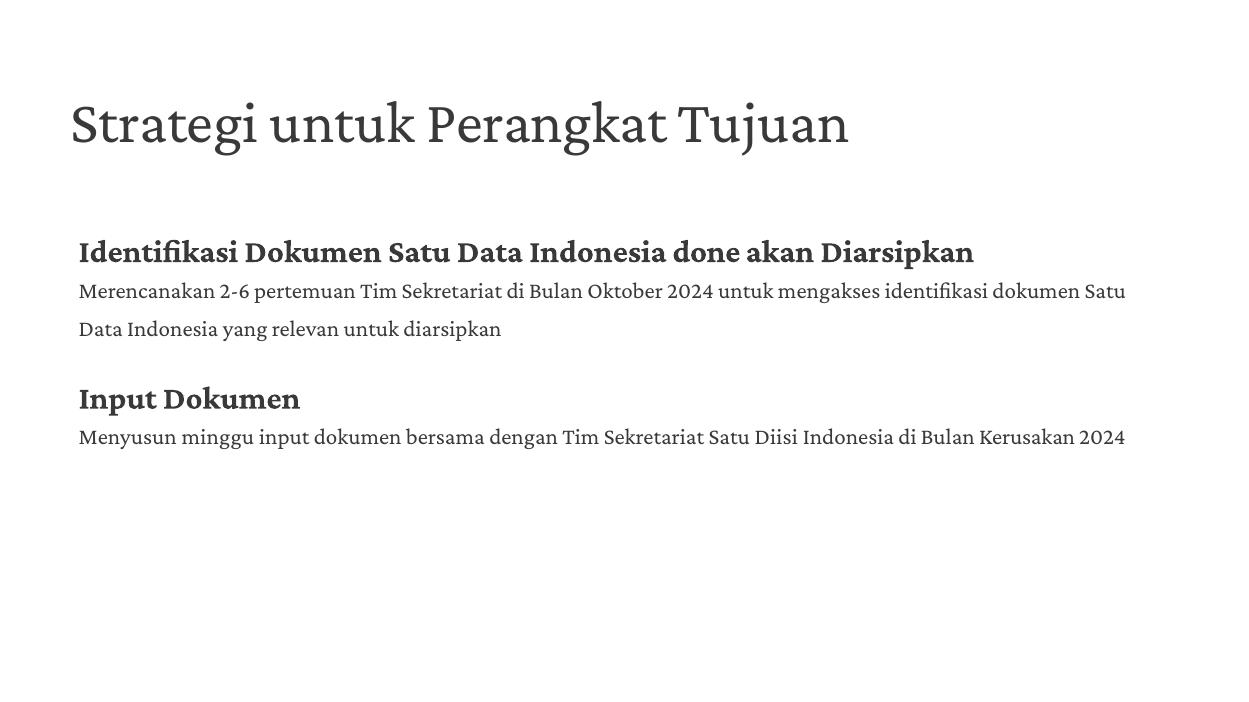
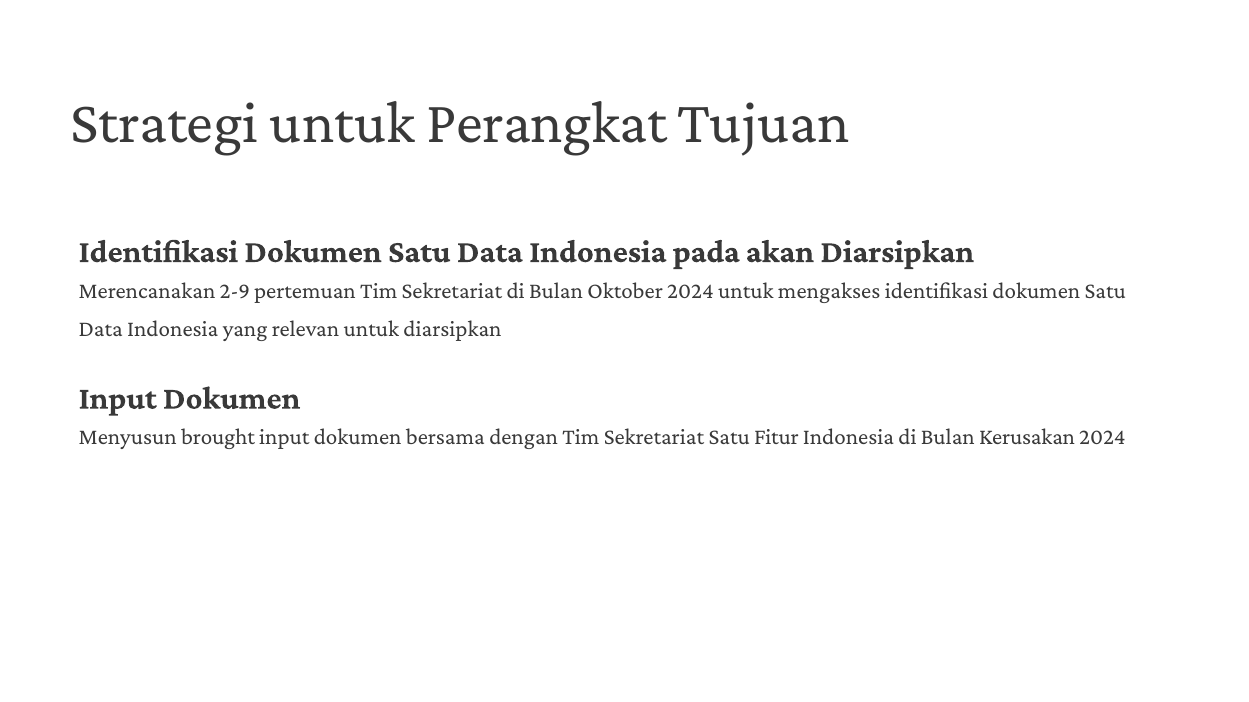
done: done -> pada (706, 251)
2-6: 2-6 -> 2-9 (235, 291)
minggu: minggu -> brought (218, 437)
Diisi: Diisi -> Fitur (777, 437)
